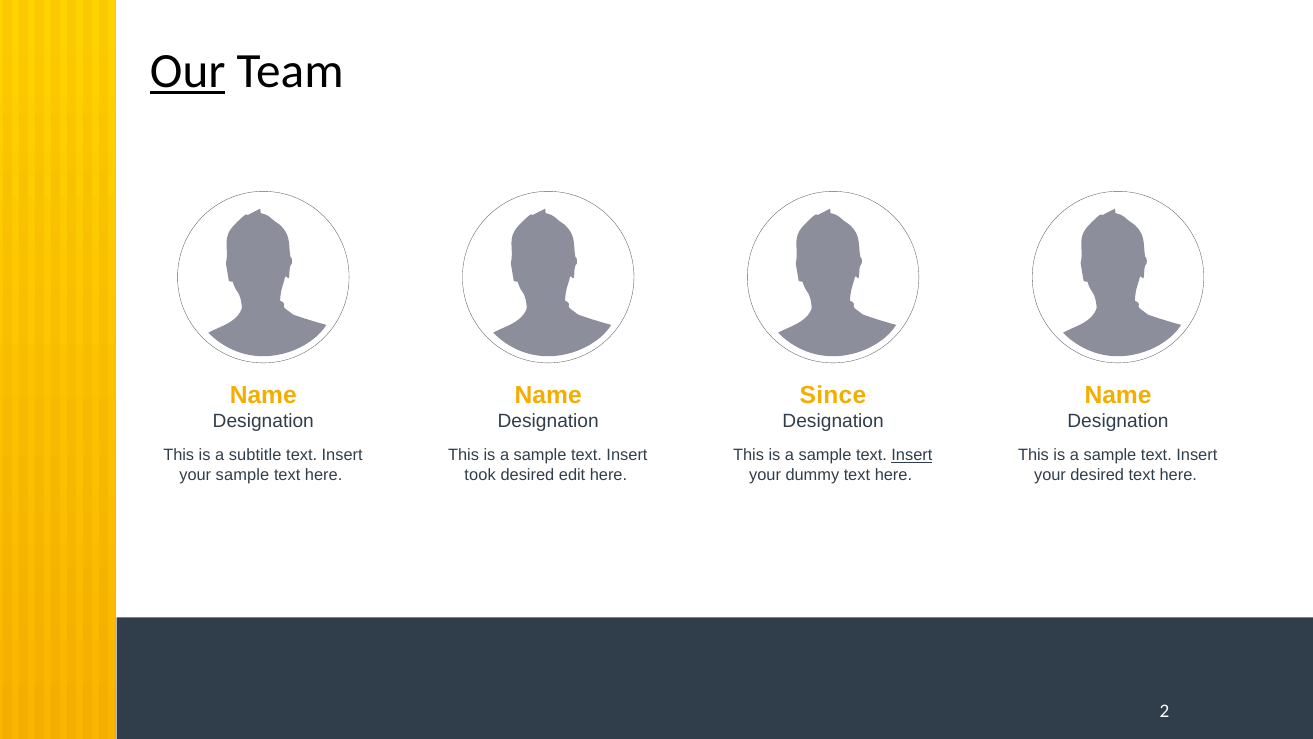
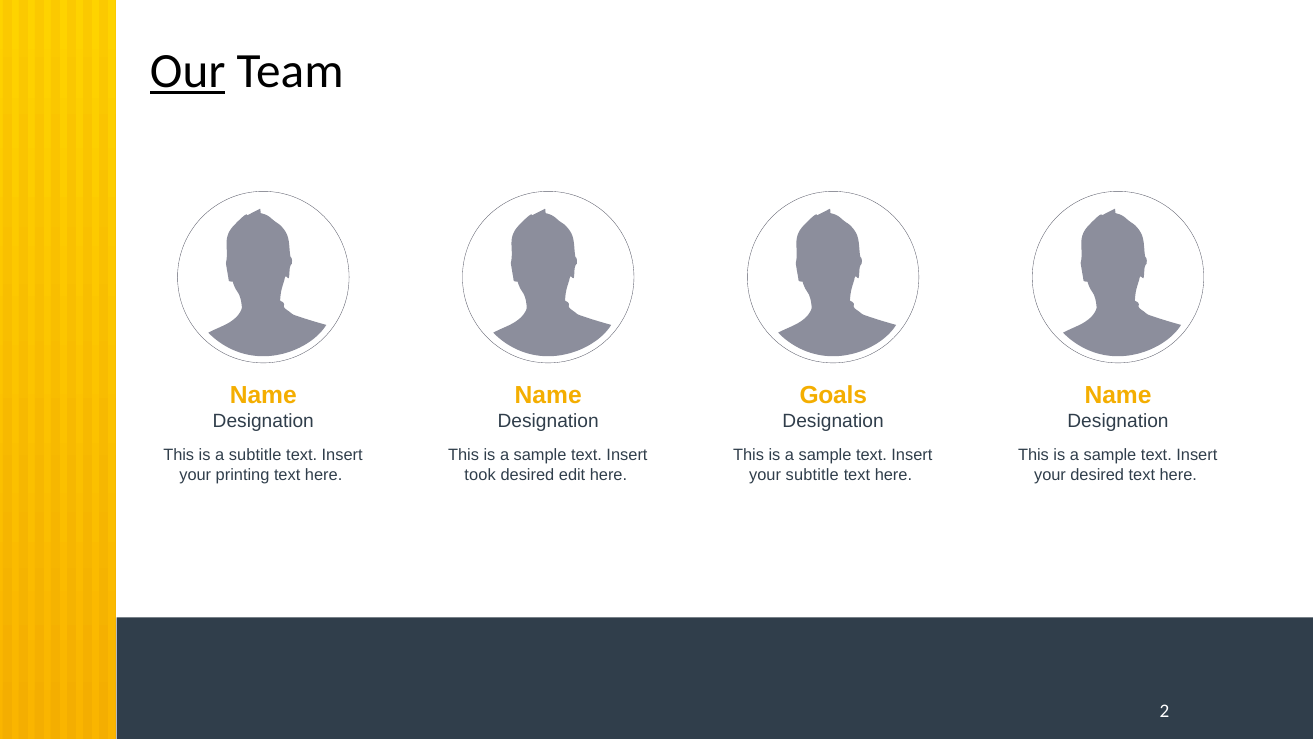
Since: Since -> Goals (833, 396)
Insert underline: present -> none (912, 455)
your sample: sample -> printing (243, 475)
your dummy: dummy -> subtitle (812, 475)
